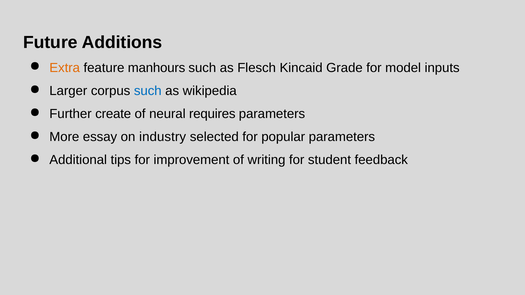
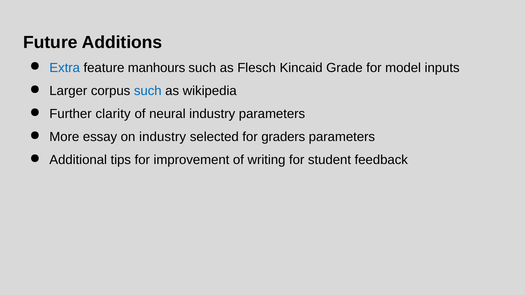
Extra colour: orange -> blue (65, 68)
create: create -> clarity (113, 114)
neural requires: requires -> industry (212, 114)
popular: popular -> graders (283, 137)
